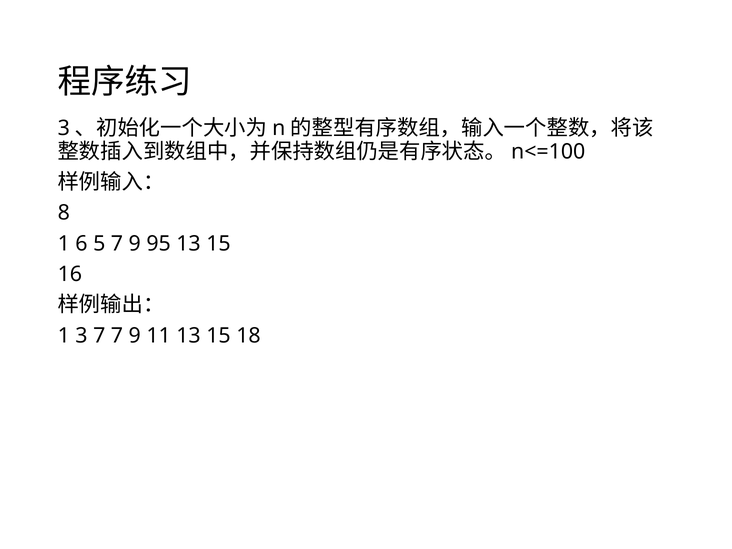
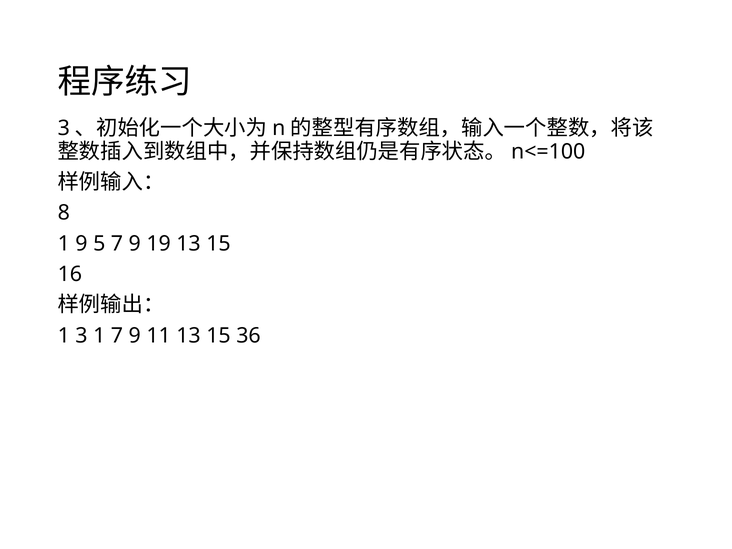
1 6: 6 -> 9 (81, 244)
95: 95 -> 19 (159, 244)
3 7: 7 -> 1 (99, 336)
18: 18 -> 36 (248, 336)
